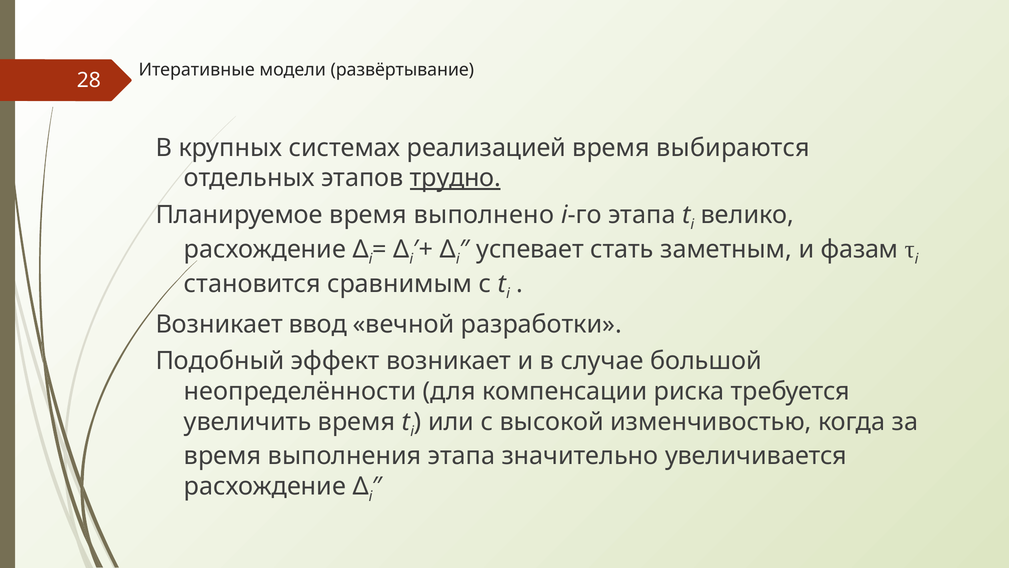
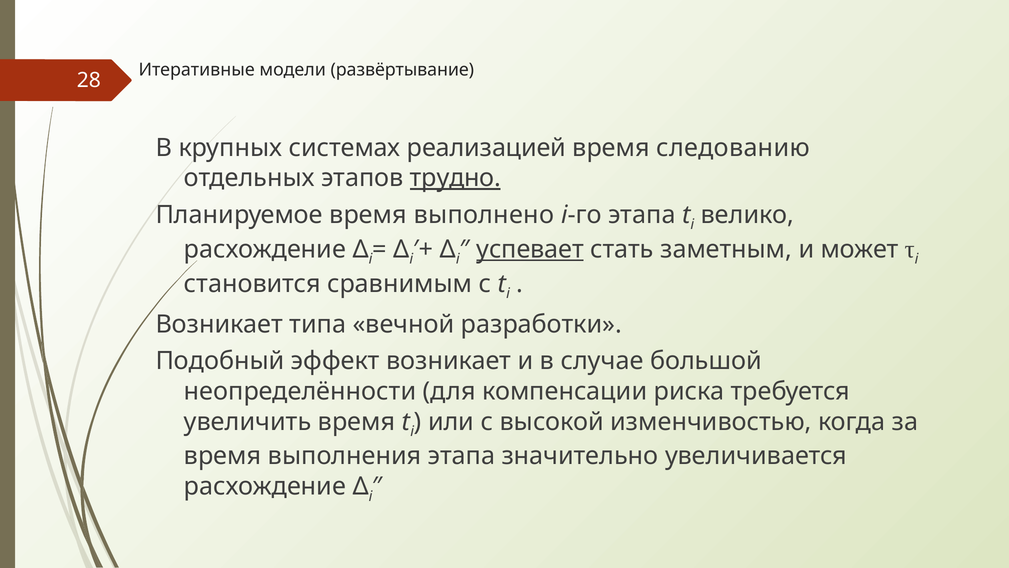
выбираются: выбираются -> следованию (733, 148)
успевает underline: none -> present (530, 249)
фазам: фазам -> может (860, 249)
ввод: ввод -> типа (318, 324)
